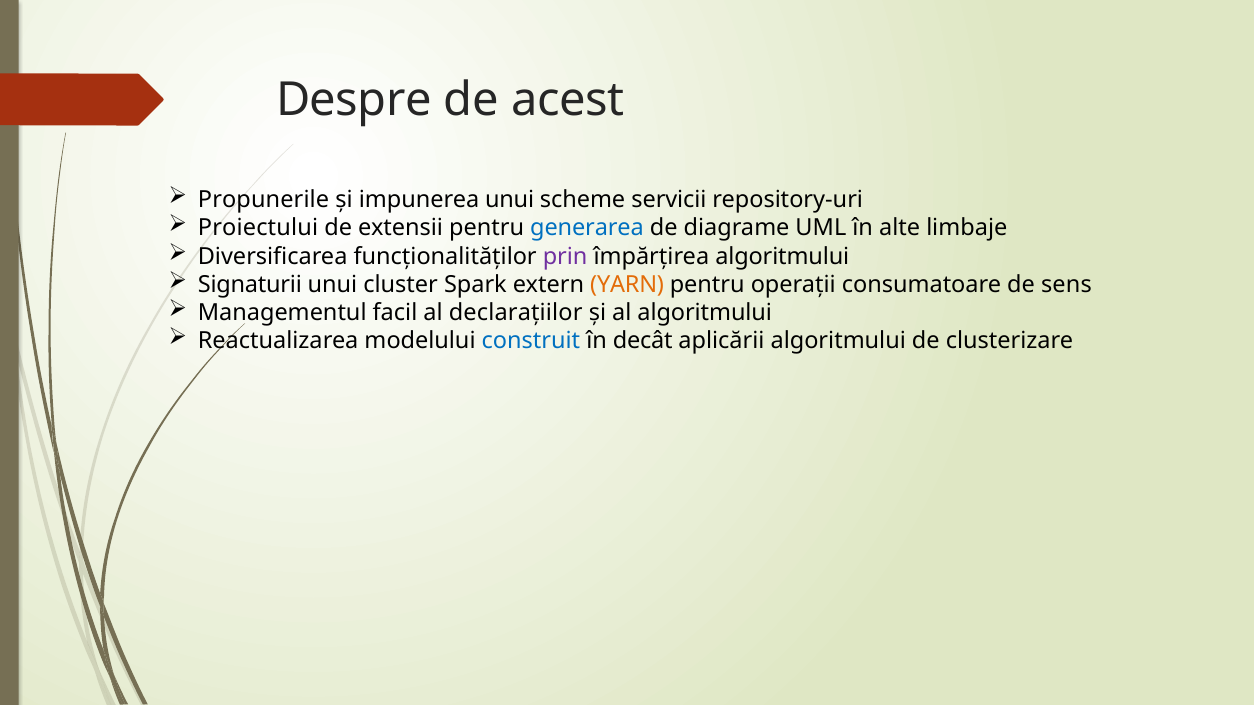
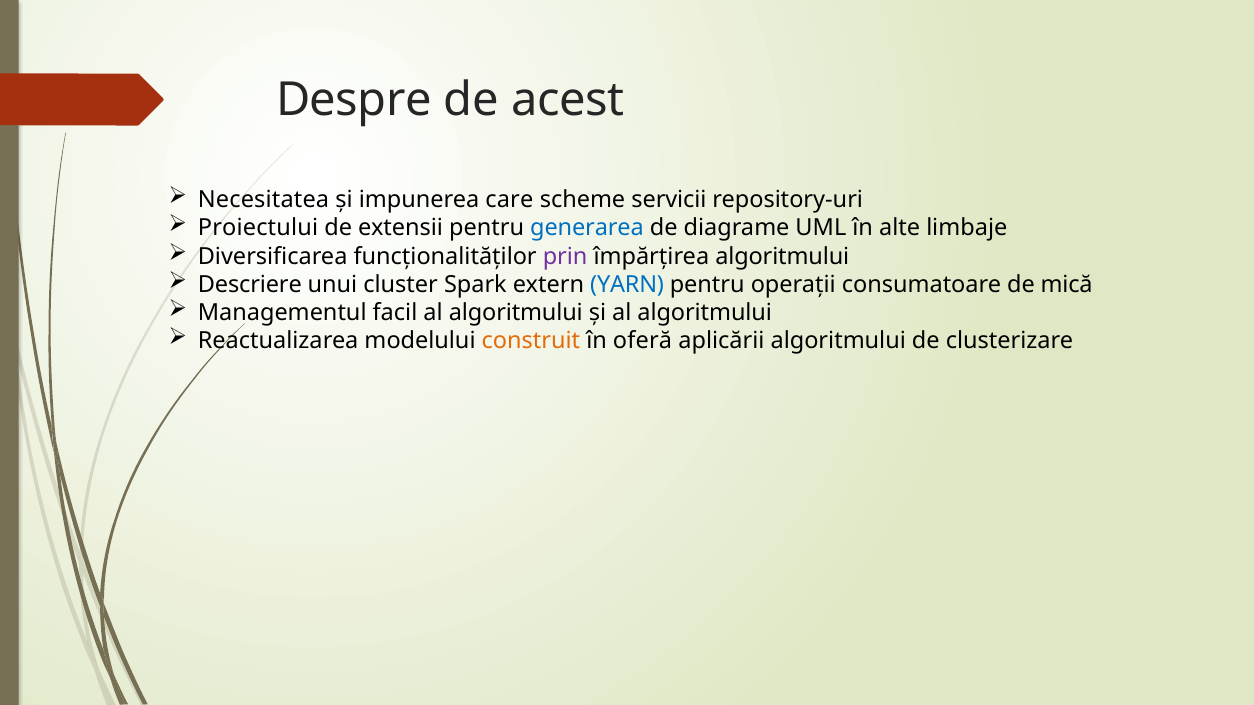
Propunerile: Propunerile -> Necesitatea (264, 200)
impunerea unui: unui -> care (509, 200)
Signaturii: Signaturii -> Descriere (250, 285)
YARN colour: orange -> blue (627, 285)
sens: sens -> mică (1067, 285)
facil al declarațiilor: declarațiilor -> algoritmului (516, 313)
construit colour: blue -> orange (531, 341)
decât: decât -> oferă (643, 341)
